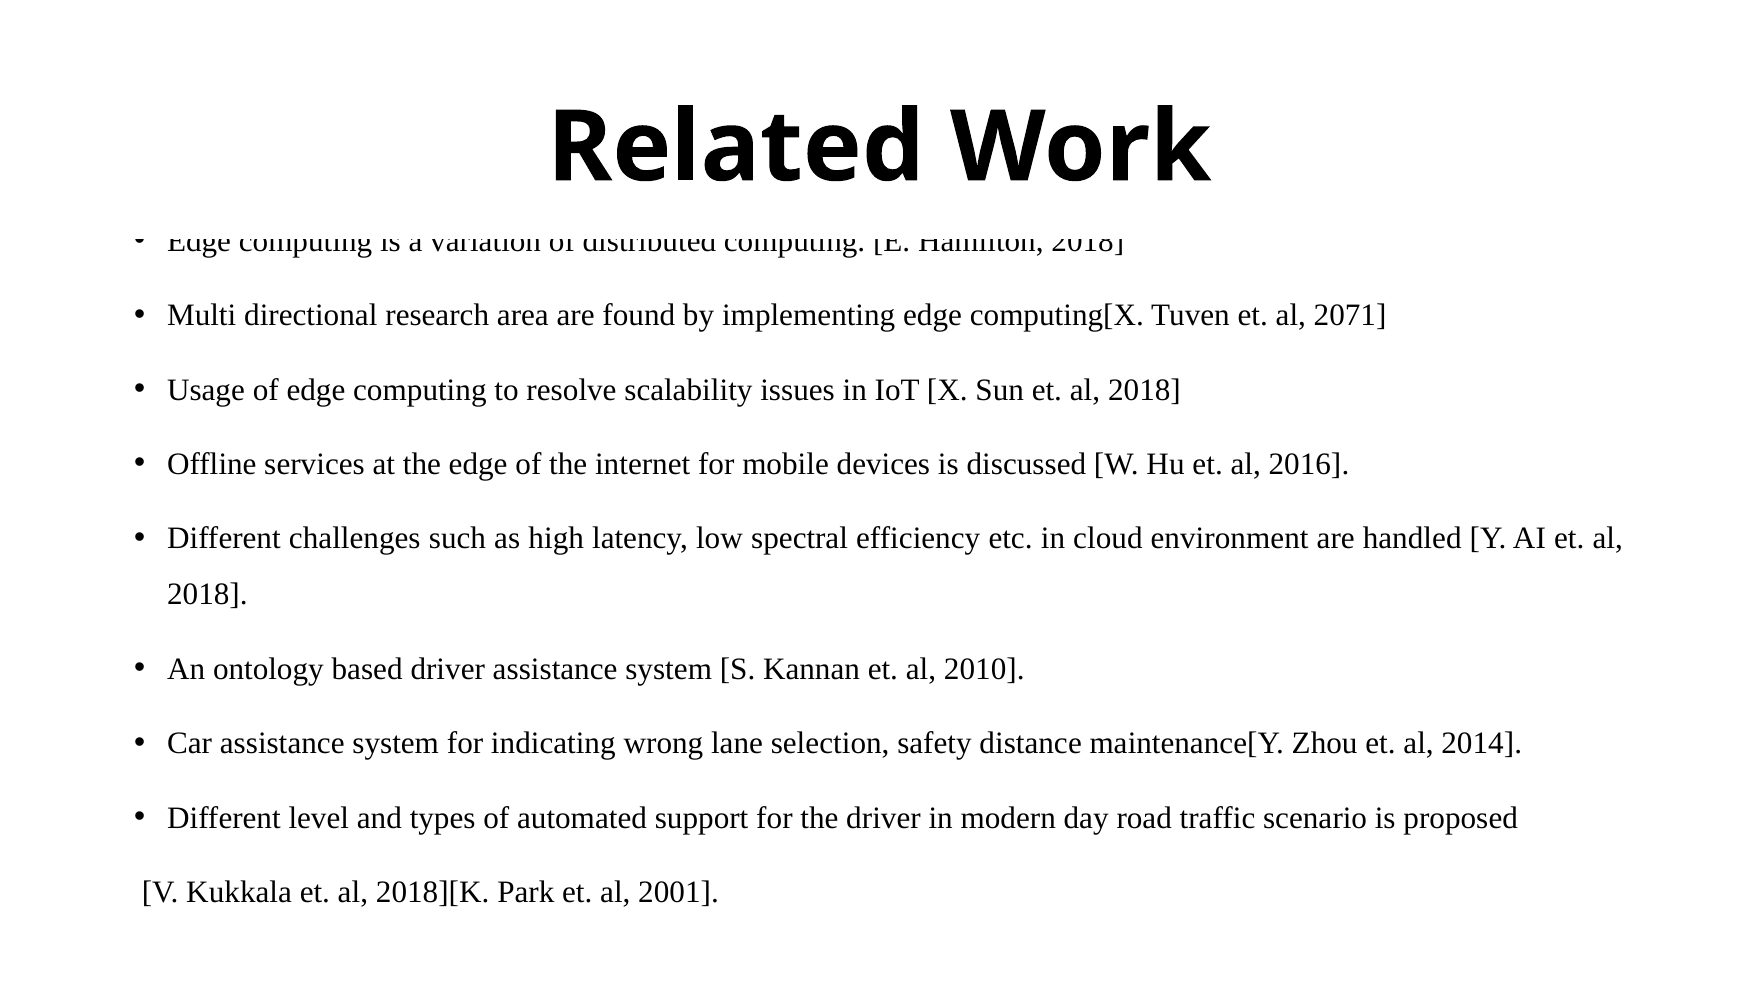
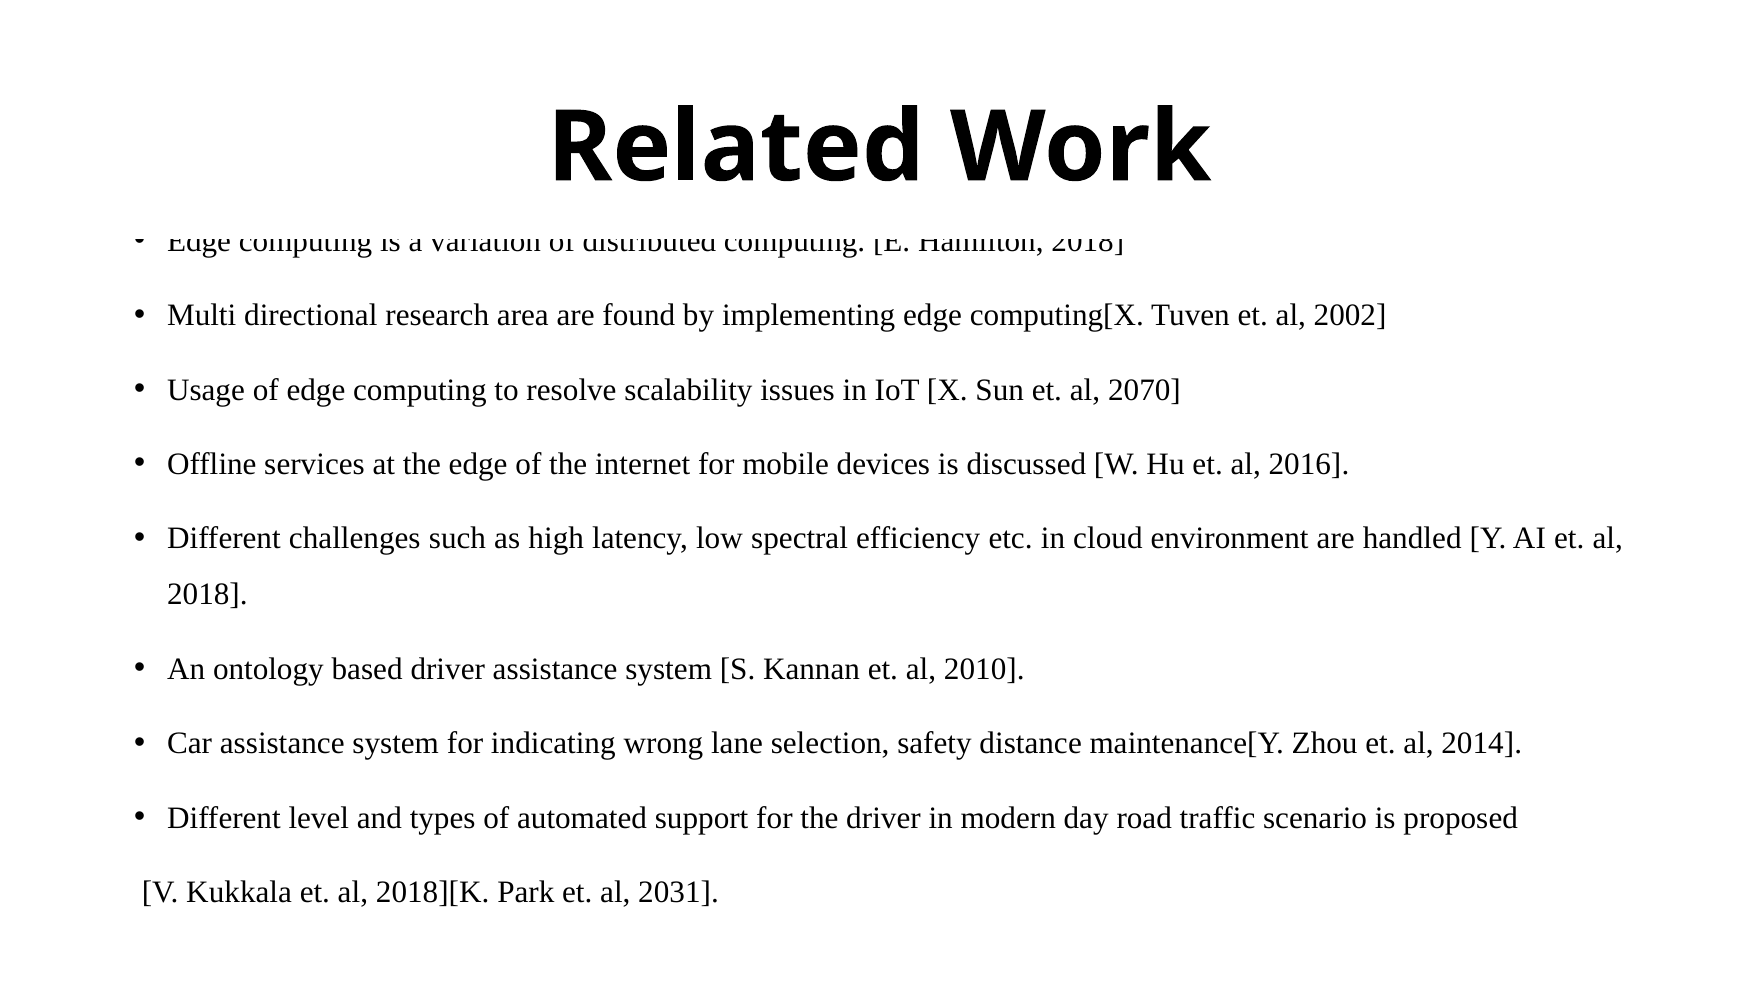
2071: 2071 -> 2002 (1350, 316)
Sun et al 2018: 2018 -> 2070 (1144, 390)
2001: 2001 -> 2031 (679, 893)
